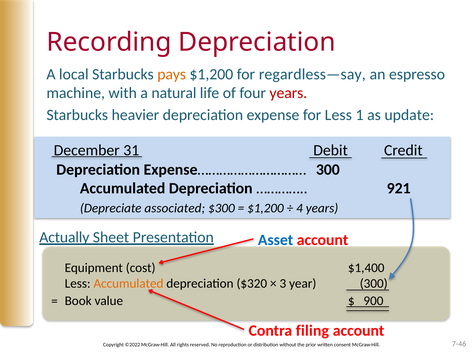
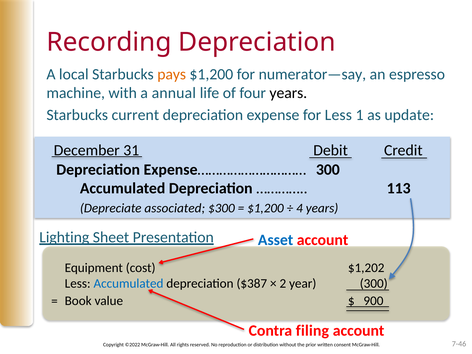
regardless—say: regardless—say -> numerator—say (312, 74)
natural: natural -> annual (174, 93)
years colour: red -> black (288, 93)
heavier: heavier -> current (135, 115)
921: 921 -> 113 (399, 188)
Actually: Actually -> Lighting (64, 237)
$1,400: $1,400 -> $1,202 (366, 268)
Accumulated colour: orange -> blue (128, 284)
$320: $320 -> $387 (252, 284)
3: 3 -> 2 (283, 284)
